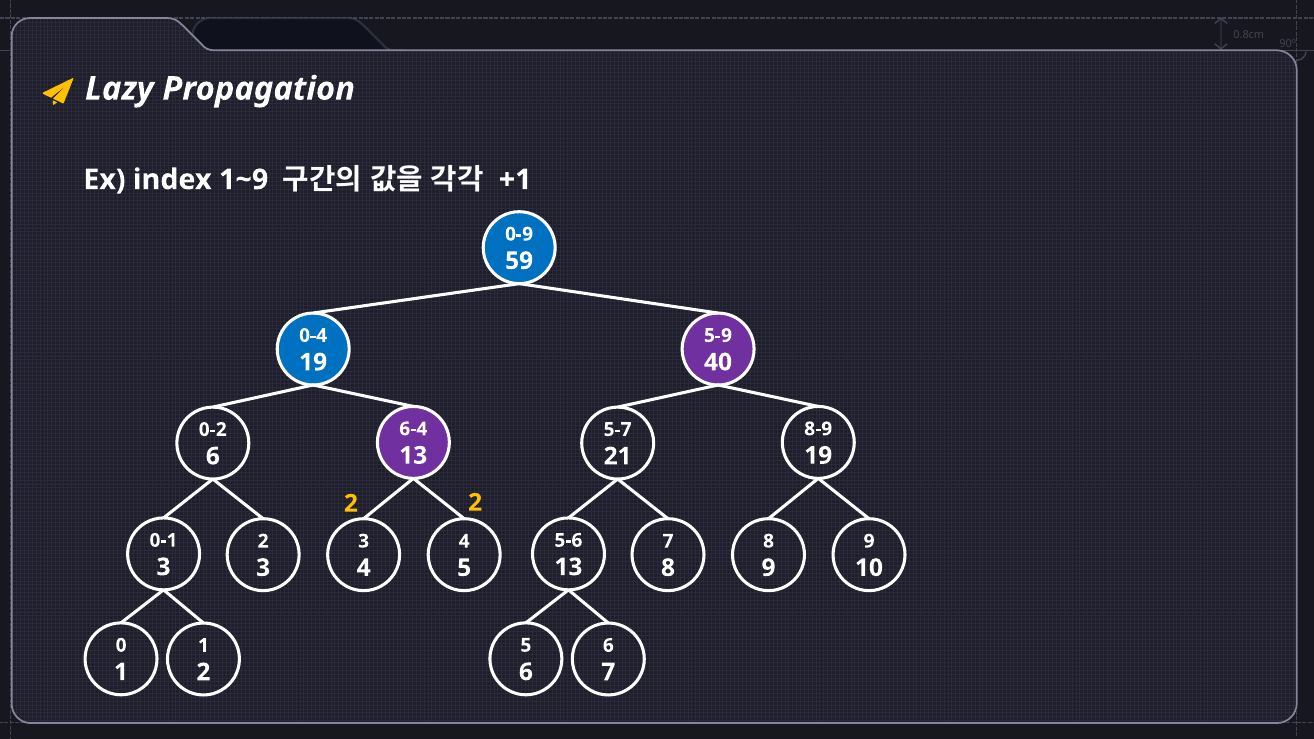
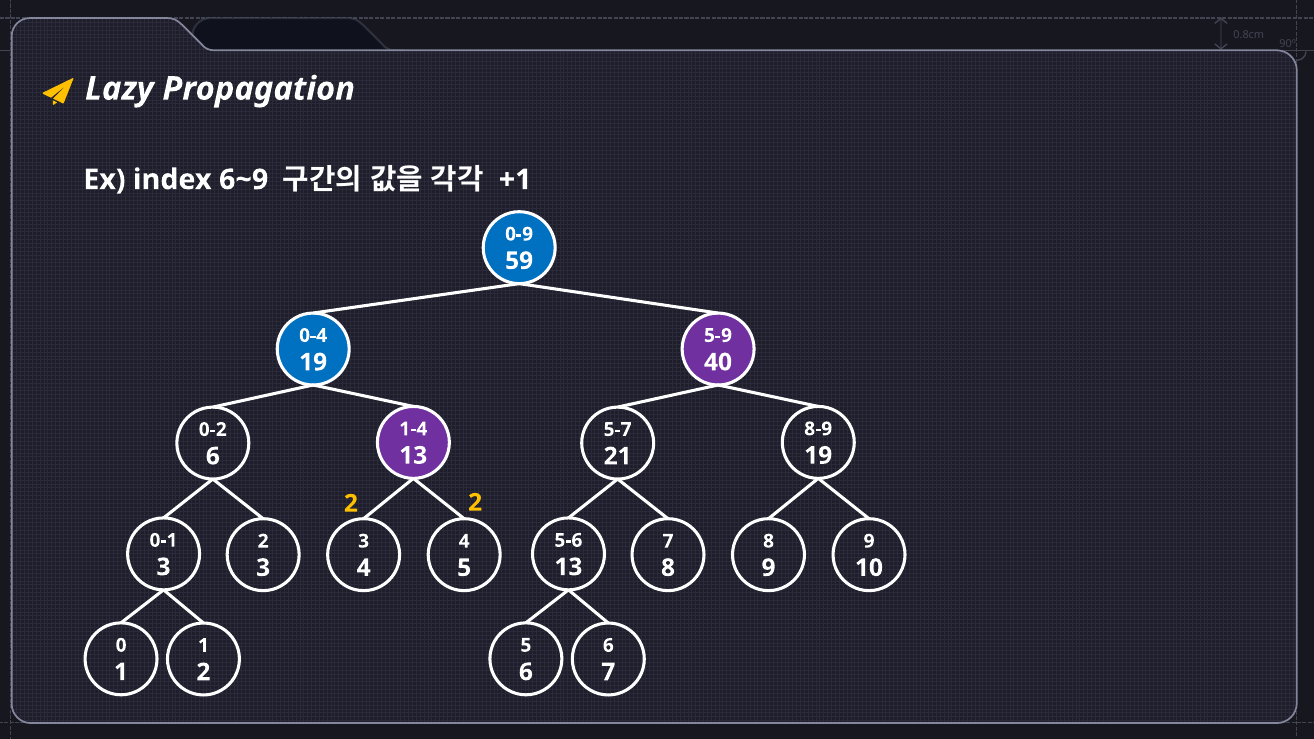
1~9: 1~9 -> 6~9 (244, 180)
6-4: 6-4 -> 1-4 (413, 429)
